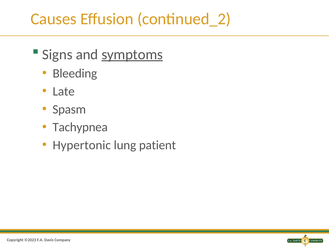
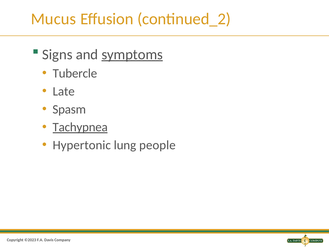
Causes: Causes -> Mucus (53, 19)
Bleeding: Bleeding -> Tubercle (75, 73)
Tachypnea underline: none -> present (80, 127)
patient: patient -> people (157, 145)
